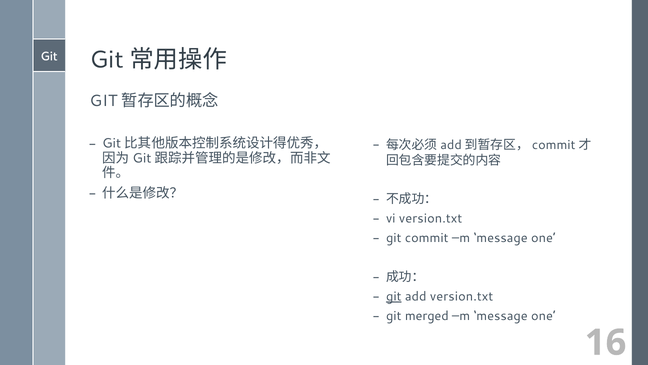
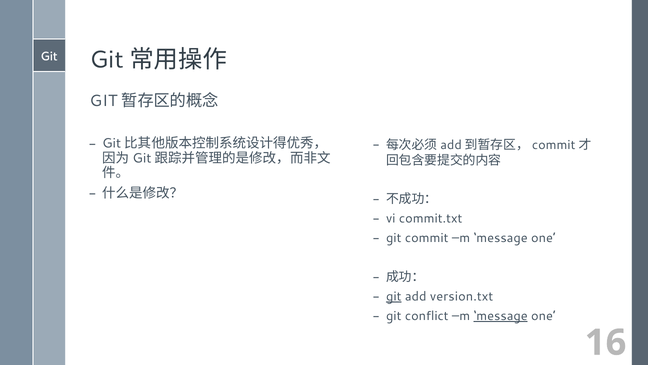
vi version.txt: version.txt -> commit.txt (431, 218)
merged: merged -> conflict (427, 316)
message underline: none -> present (501, 316)
